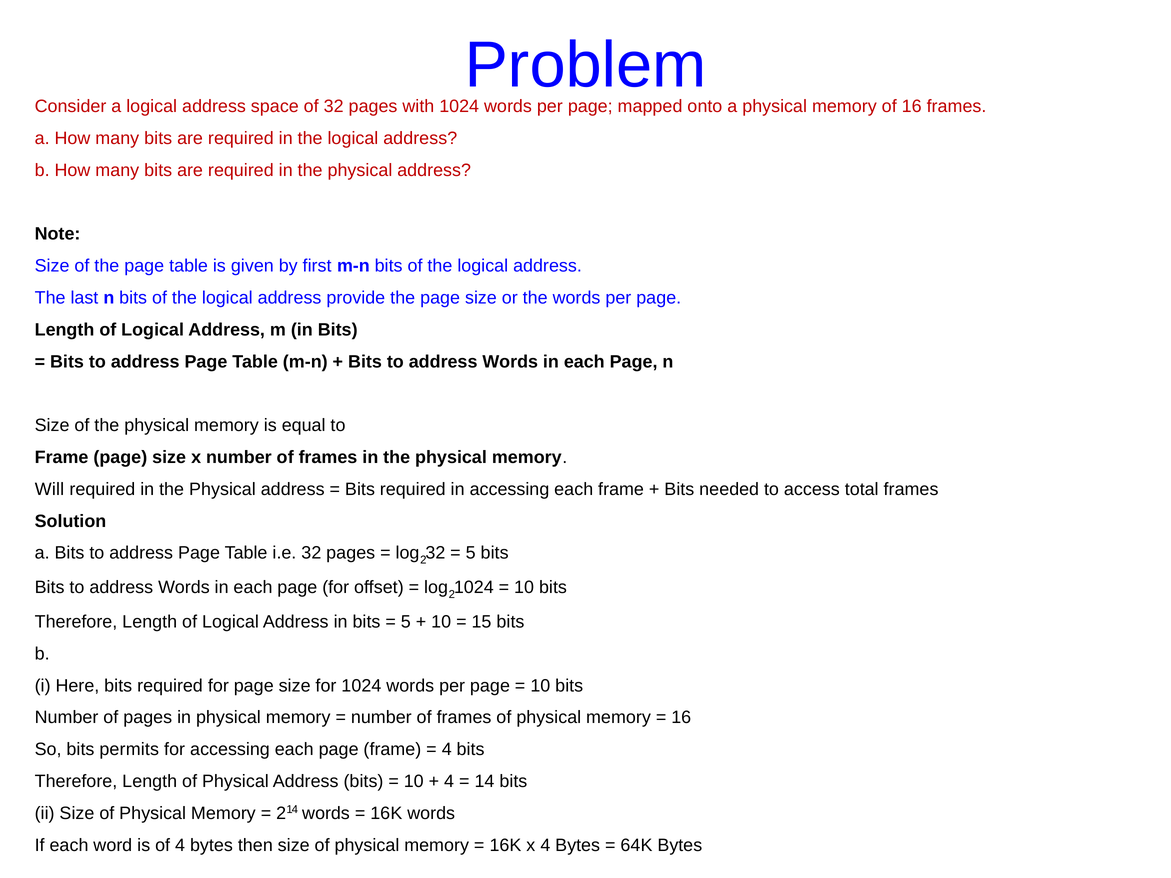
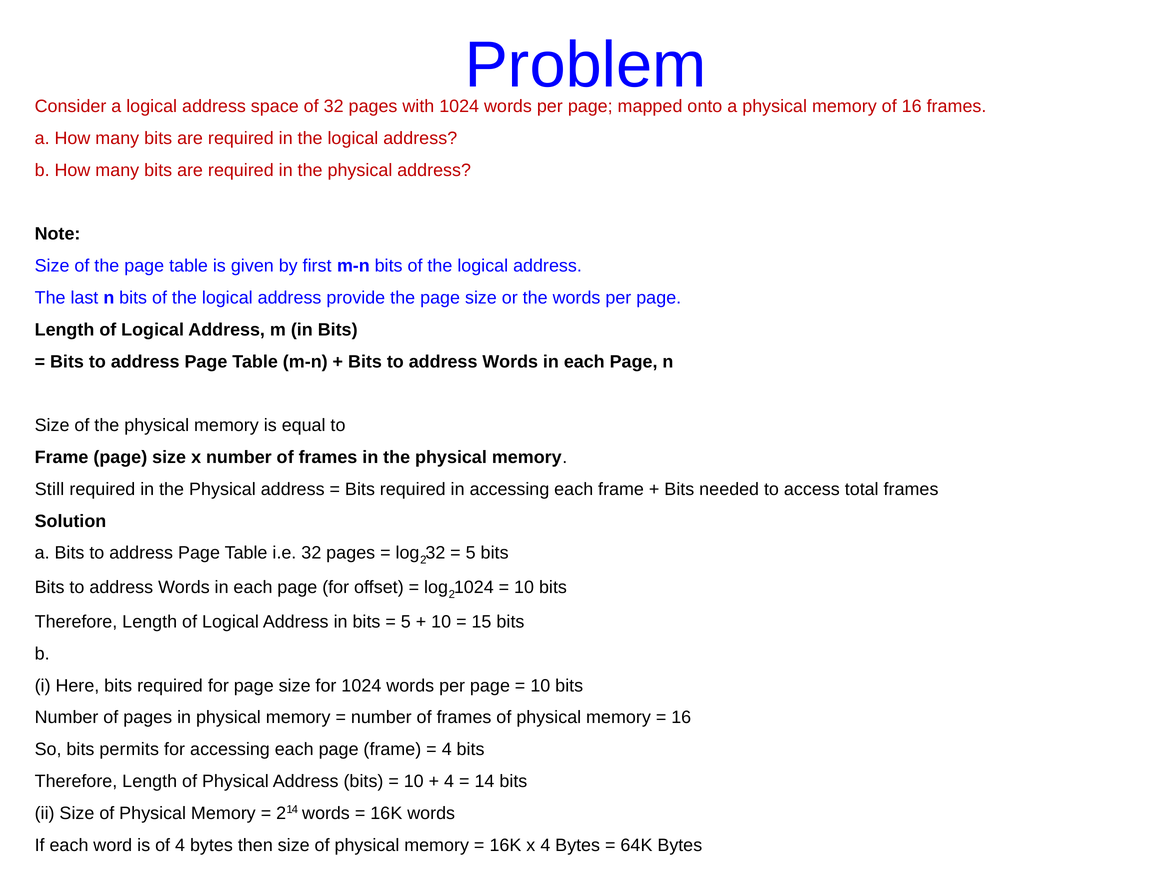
Will: Will -> Still (50, 489)
